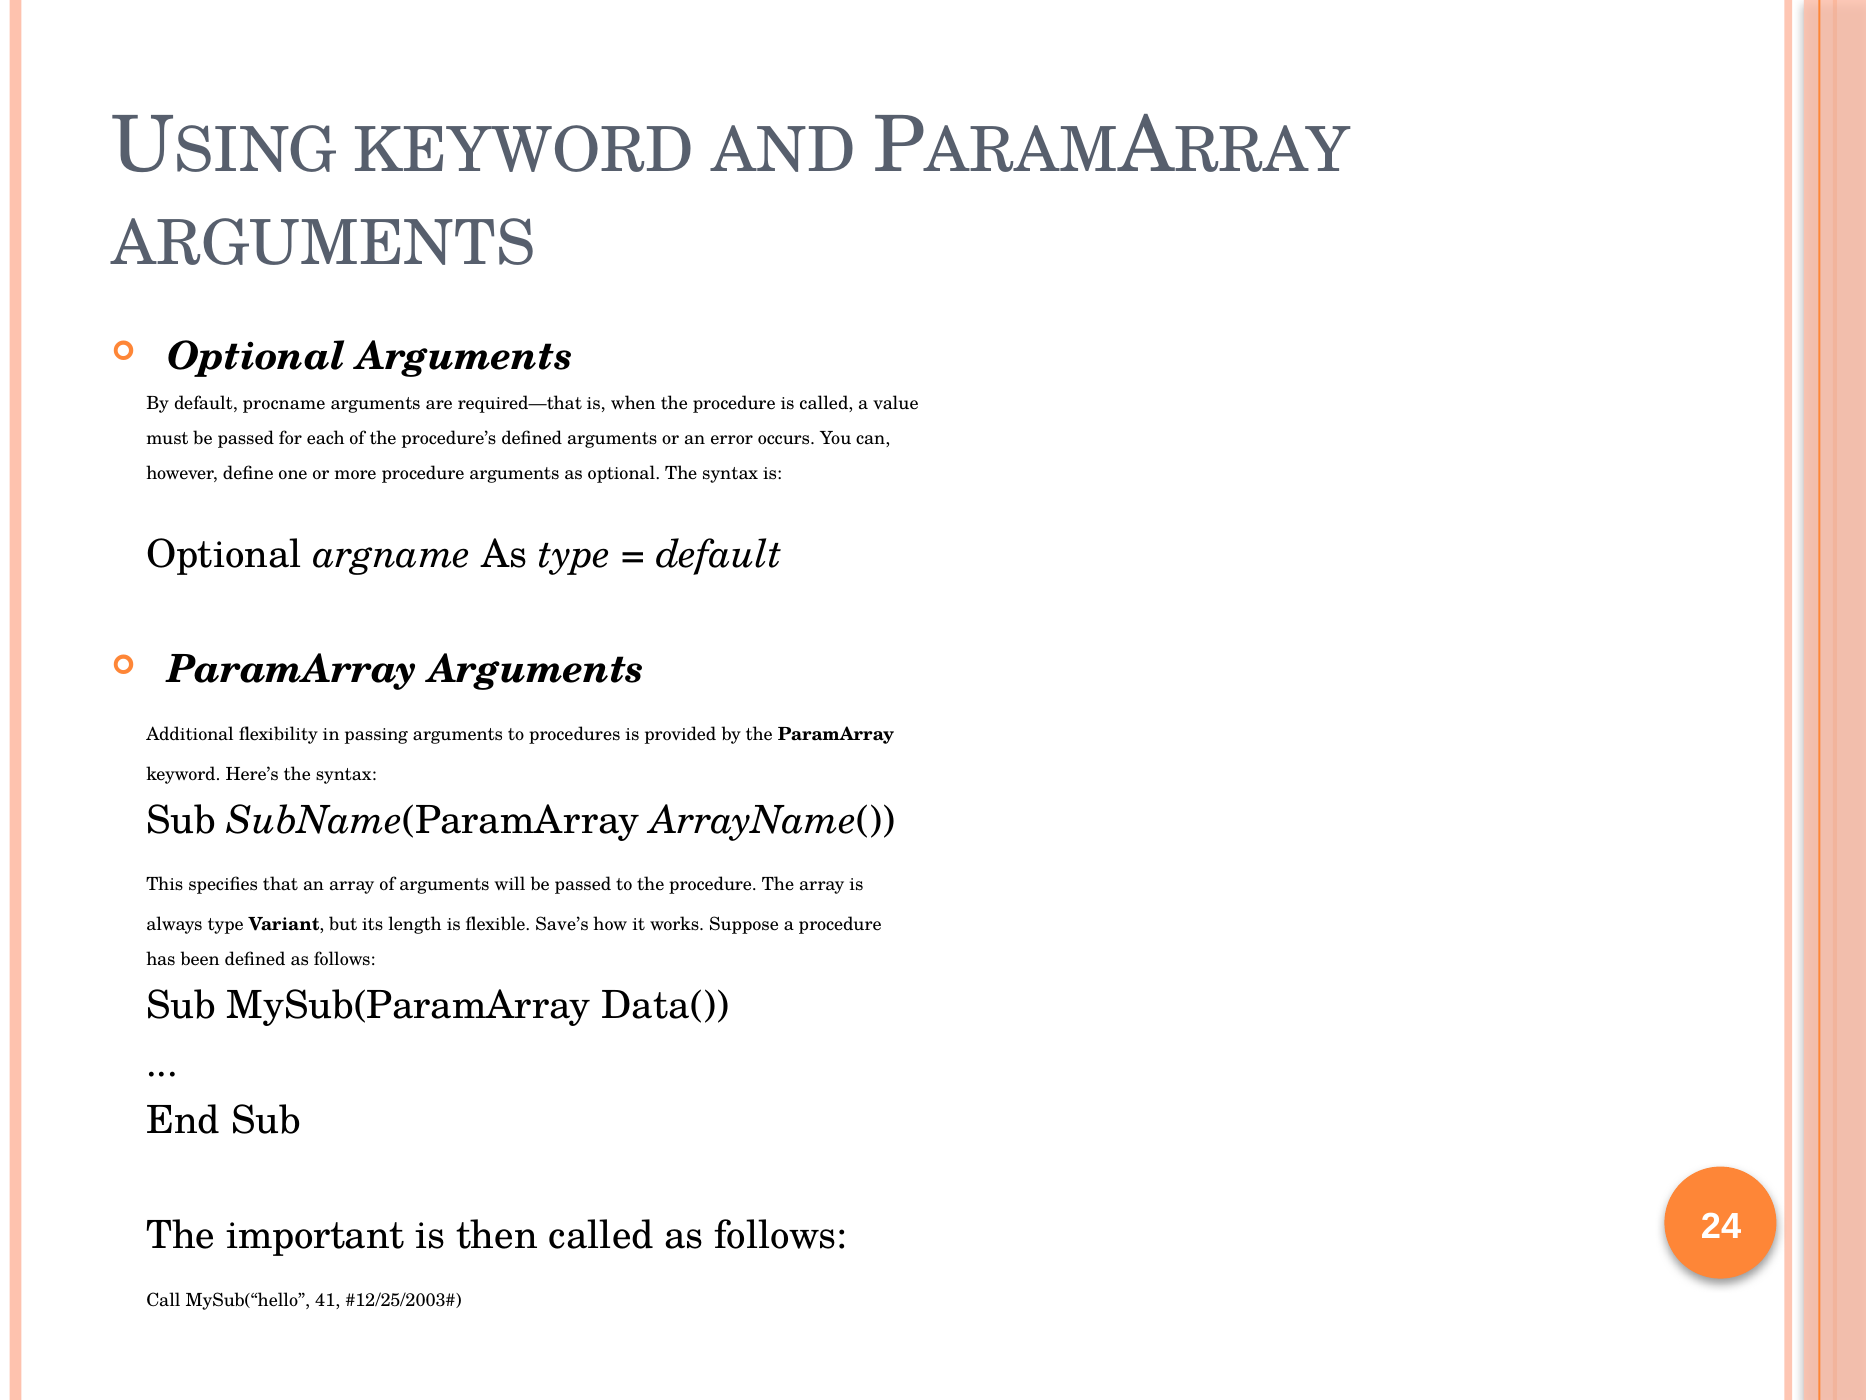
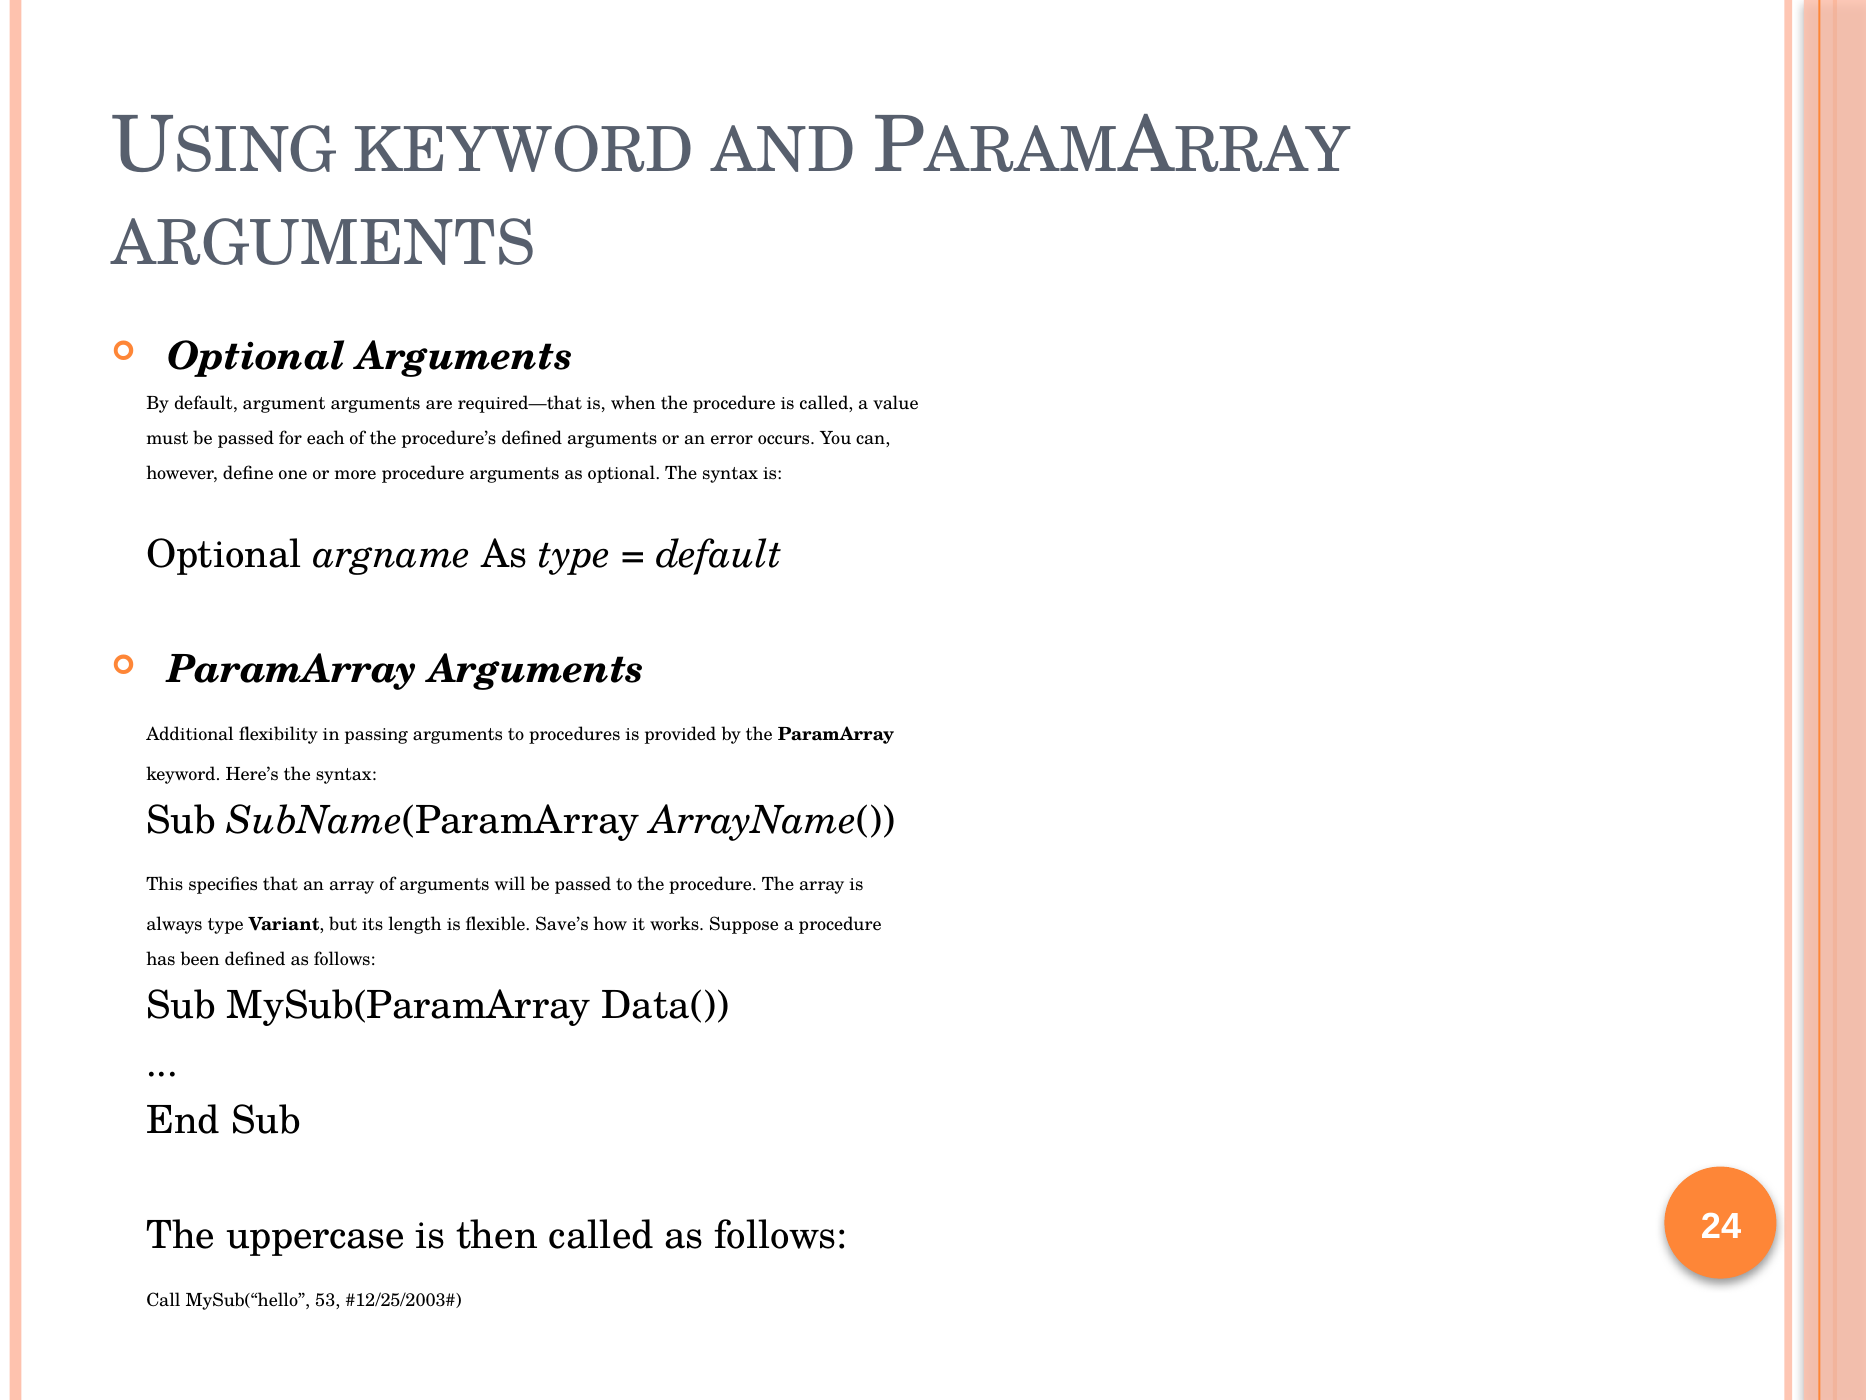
procname: procname -> argument (284, 403)
important: important -> uppercase (315, 1236)
41: 41 -> 53 (328, 1300)
